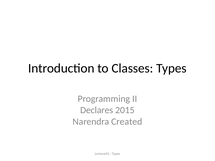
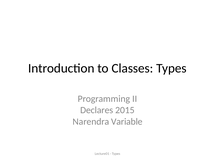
Created: Created -> Variable (127, 122)
